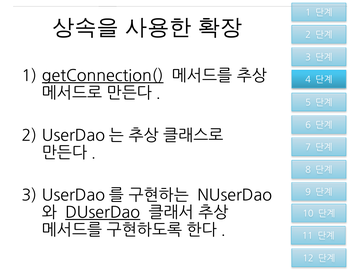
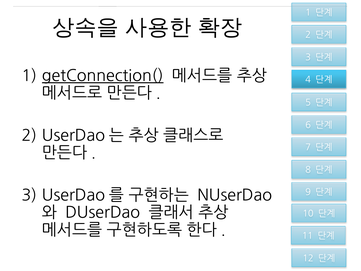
DUserDao underline: present -> none (103, 212)
